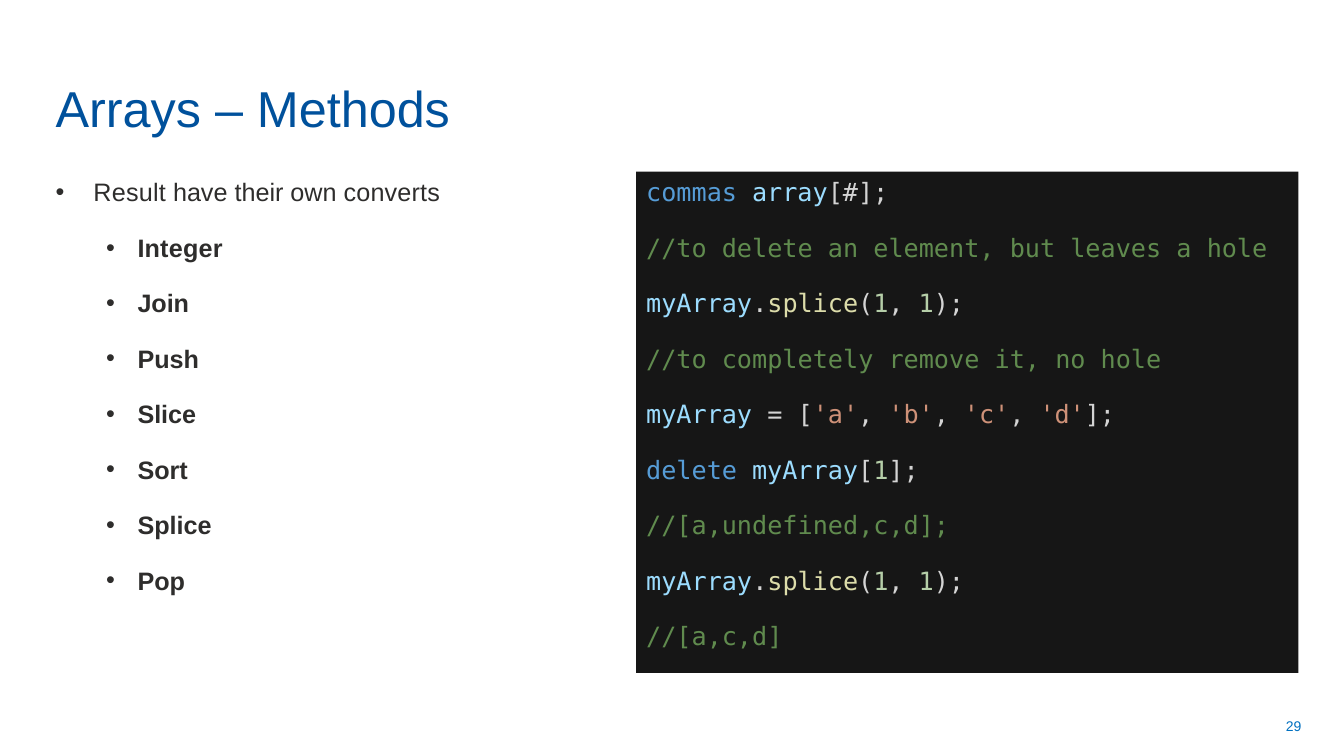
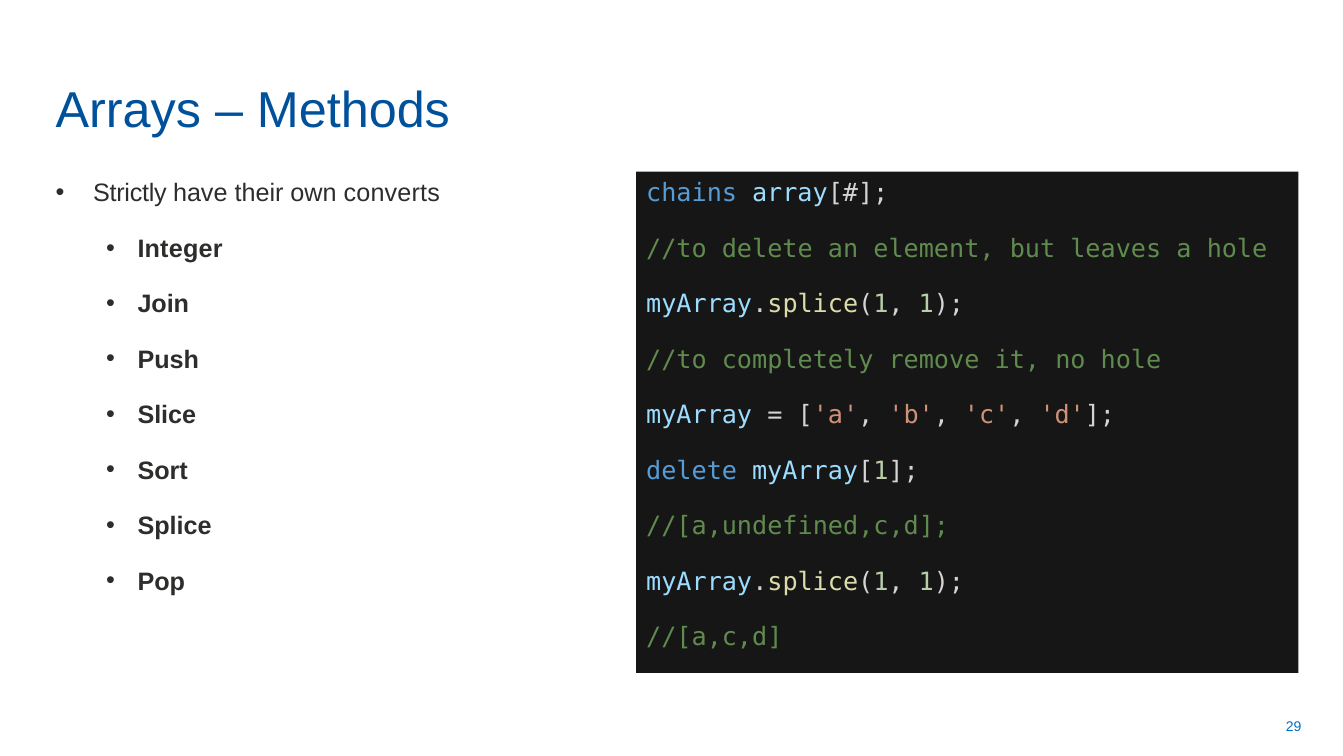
Result: Result -> Strictly (130, 193)
commas: commas -> chains (692, 193)
